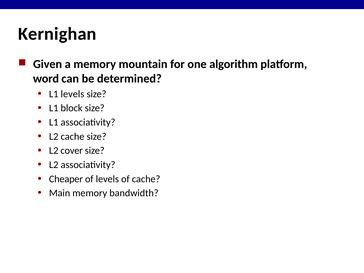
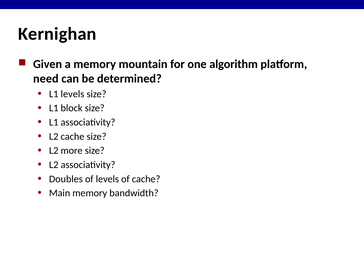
word: word -> need (46, 79)
cover: cover -> more (72, 151)
Cheaper: Cheaper -> Doubles (66, 179)
